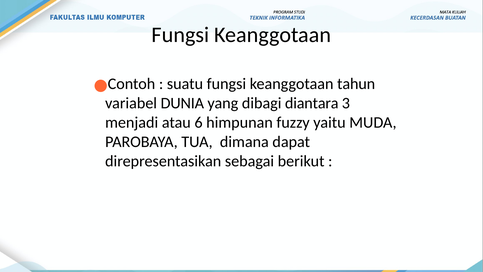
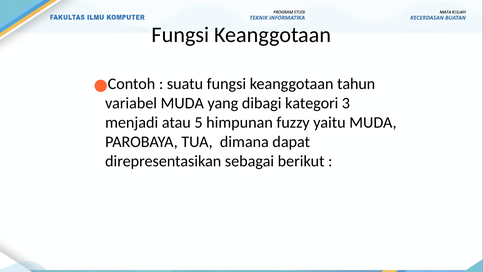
variabel DUNIA: DUNIA -> MUDA (182, 103)
diantara: diantara -> kategori (312, 103)
6: 6 -> 5 (199, 122)
